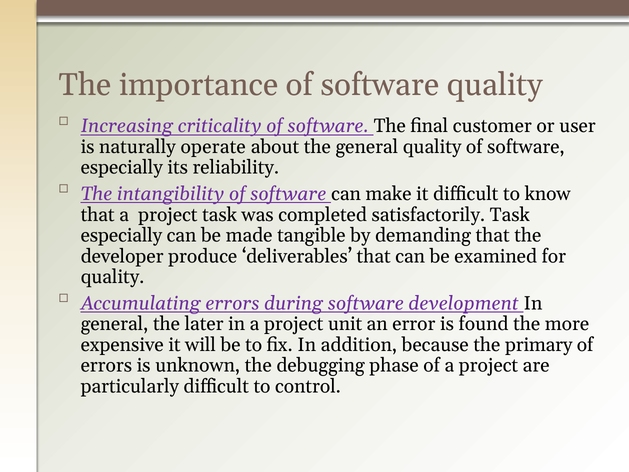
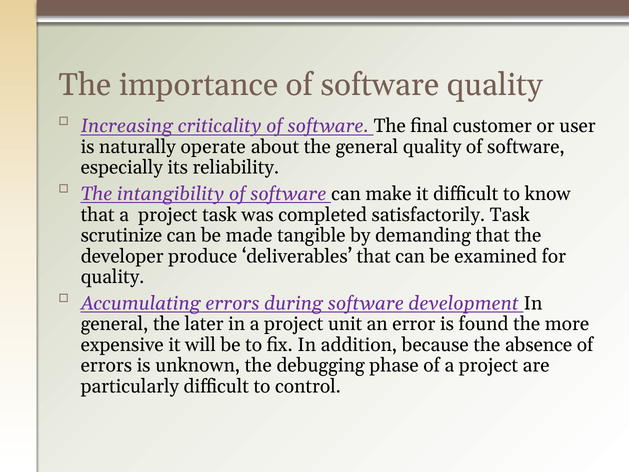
especially: especially -> scrutinize (121, 235)
primary: primary -> absence (539, 345)
